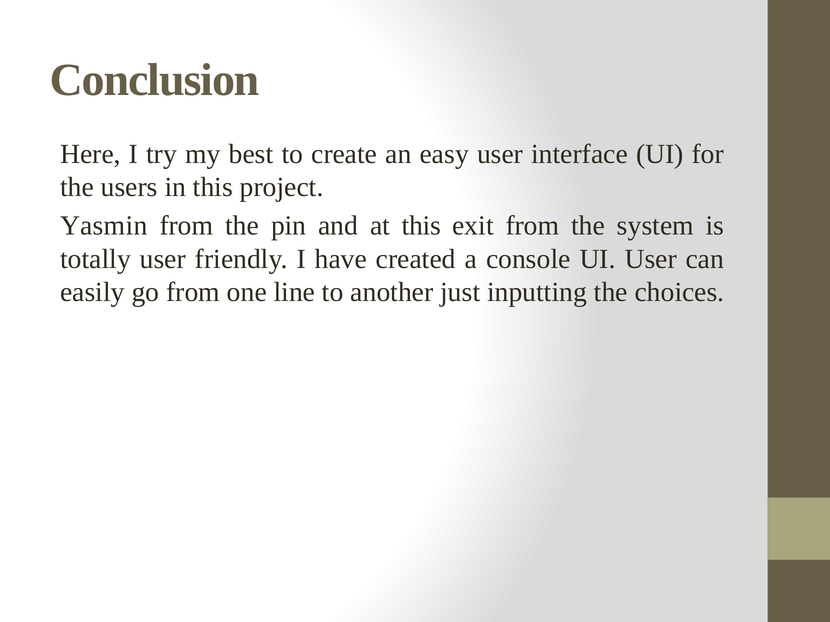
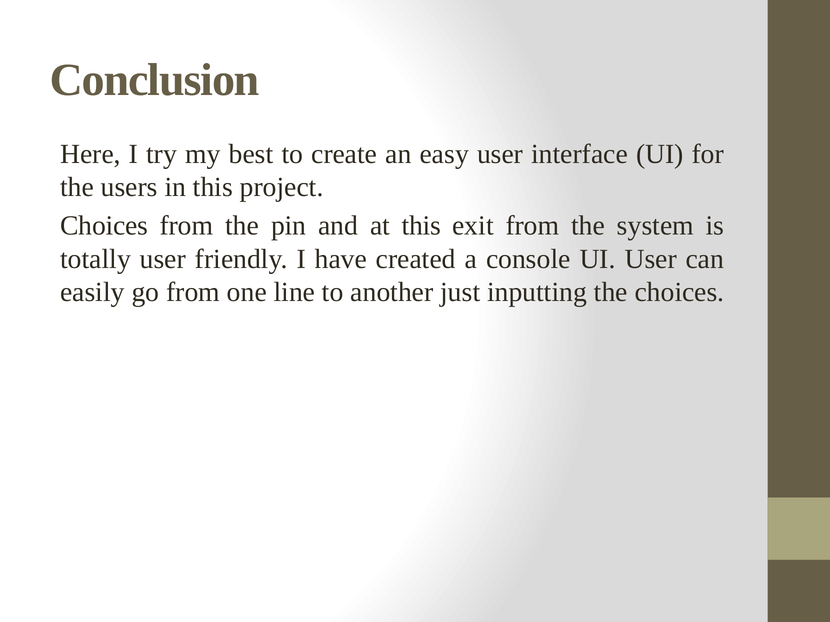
Yasmin: Yasmin -> Choices (104, 226)
